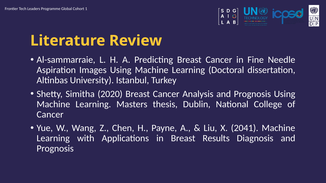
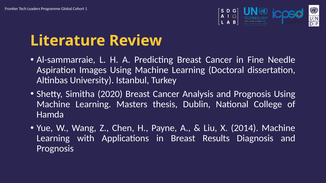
Cancer: Cancer -> Hamda (50, 115)
2041: 2041 -> 2014 (245, 128)
